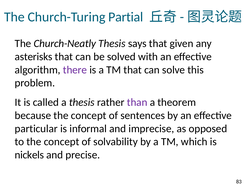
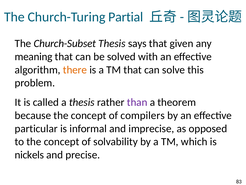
Church-Neatly: Church-Neatly -> Church-Subset (65, 43)
asterisks: asterisks -> meaning (34, 57)
there colour: purple -> orange (75, 70)
sentences: sentences -> compilers (143, 115)
